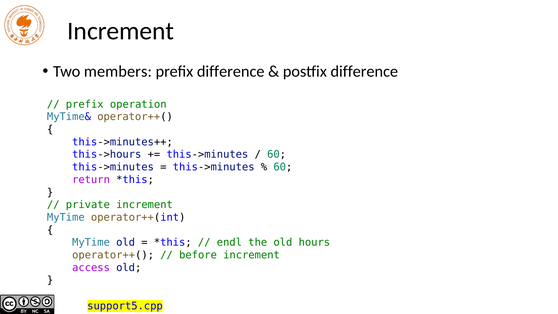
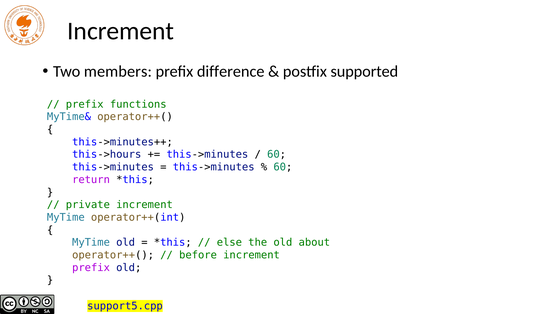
postfix difference: difference -> supported (364, 72)
operation: operation -> functions (138, 104)
endl: endl -> else (229, 242)
hours: hours -> about (314, 242)
access: access -> prefix (91, 267)
